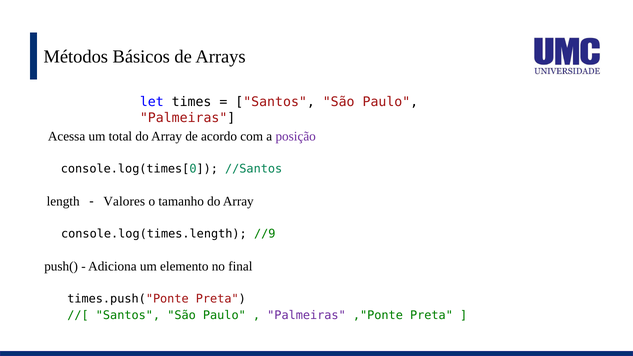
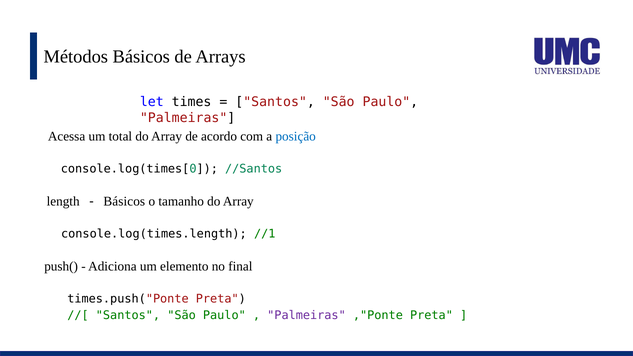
posição colour: purple -> blue (296, 136)
Valores: Valores -> Básicos (124, 201)
//9: //9 -> //1 (265, 234)
